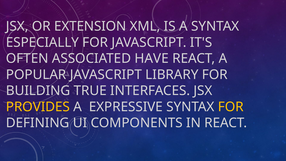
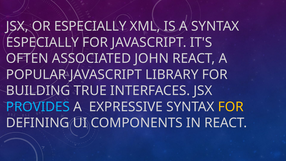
OR EXTENSION: EXTENSION -> ESPECIALLY (90, 26)
HAVE: HAVE -> JOHN (152, 58)
PROVIDES colour: yellow -> light blue (38, 107)
